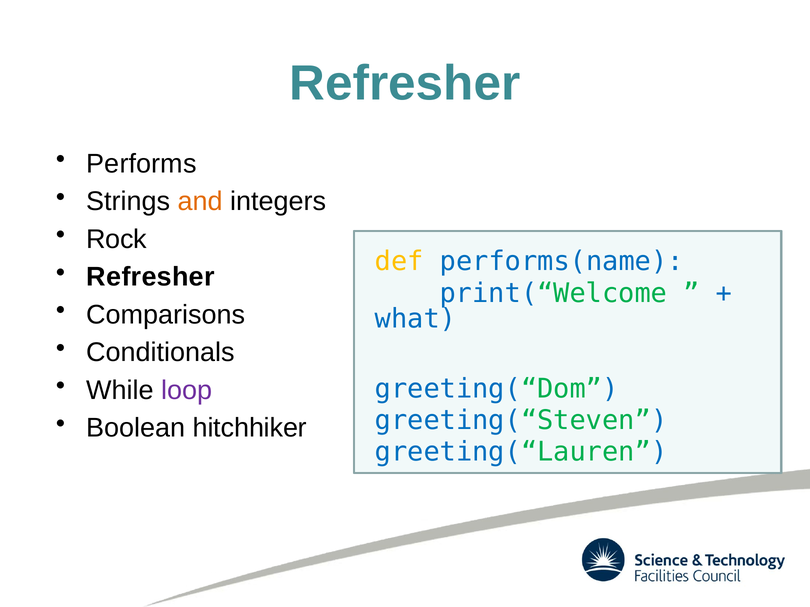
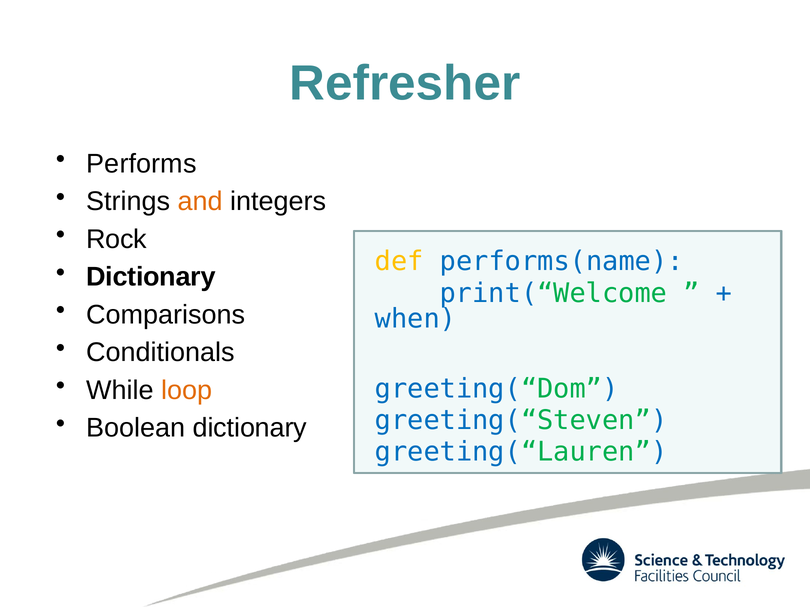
Refresher: Refresher -> Dictionary (151, 277)
what: what -> when (415, 319)
loop colour: purple -> orange (187, 391)
Boolean hitchhiker: hitchhiker -> dictionary (250, 428)
